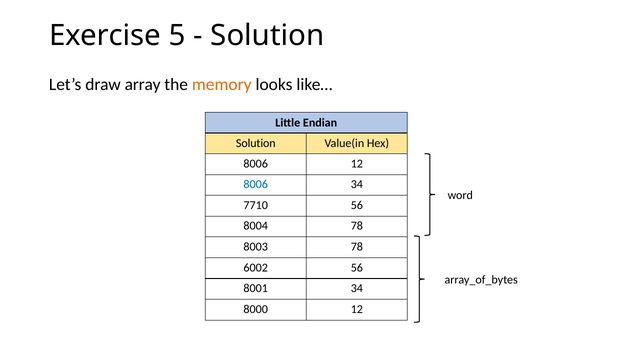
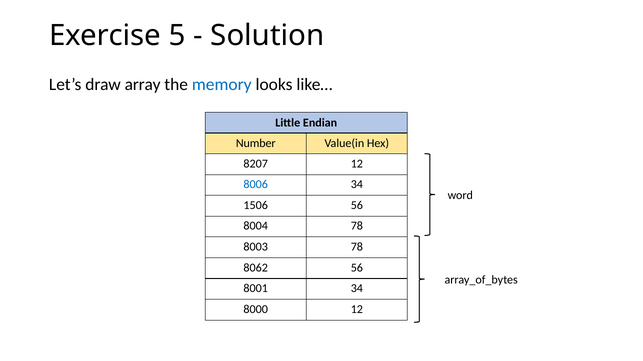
memory colour: orange -> blue (222, 85)
Solution: Solution -> Number (256, 144)
8006: 8006 -> 8207 (256, 164)
7710: 7710 -> 1506 (256, 206)
6002: 6002 -> 8062 (256, 268)
